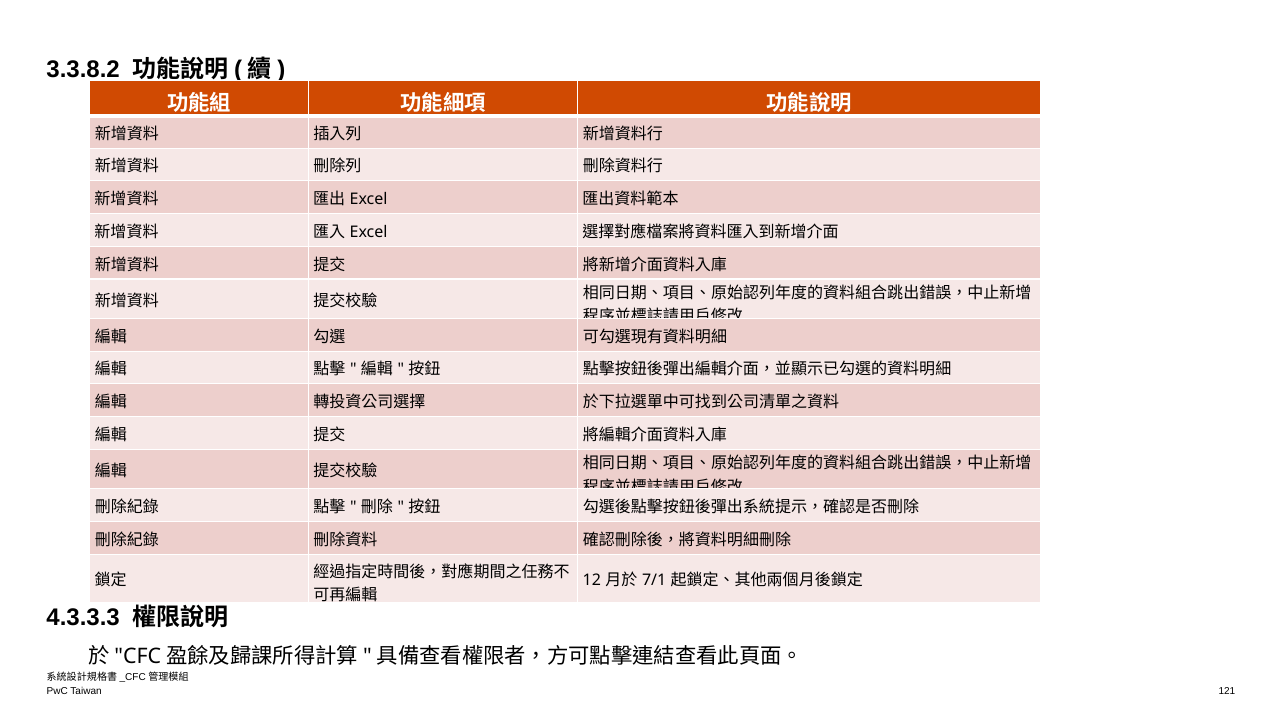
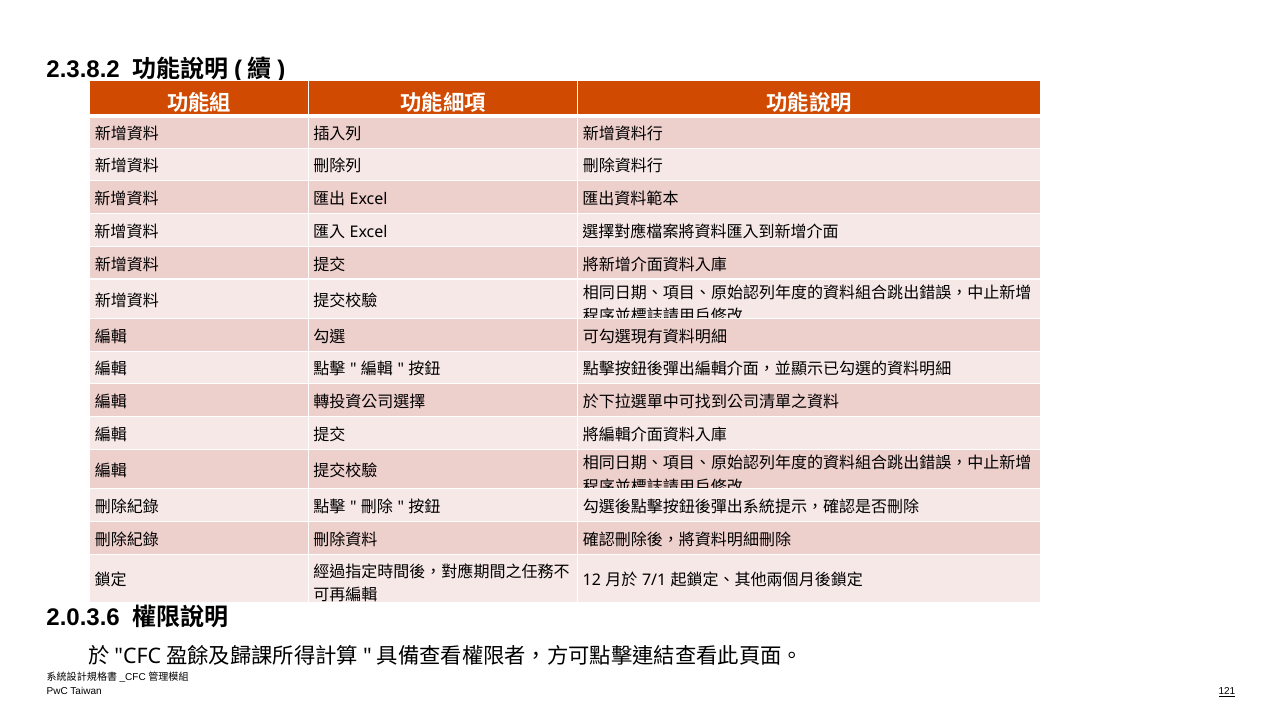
3.3.8.2: 3.3.8.2 -> 2.3.8.2 (83, 69)
4.3.3.3: 4.3.3.3 -> 2.0.3.6 (83, 617)
121 underline: none -> present (1227, 692)
